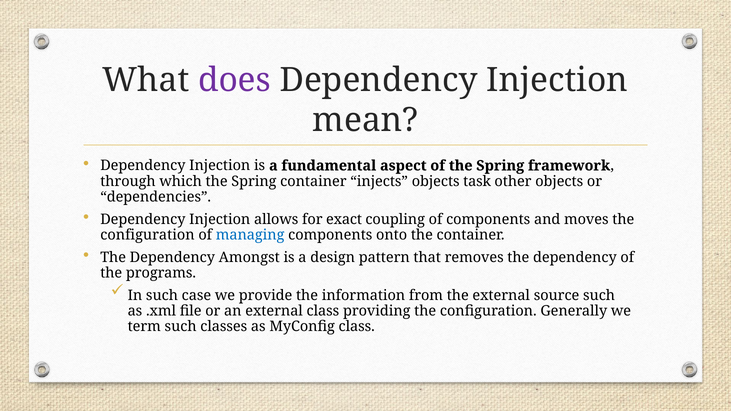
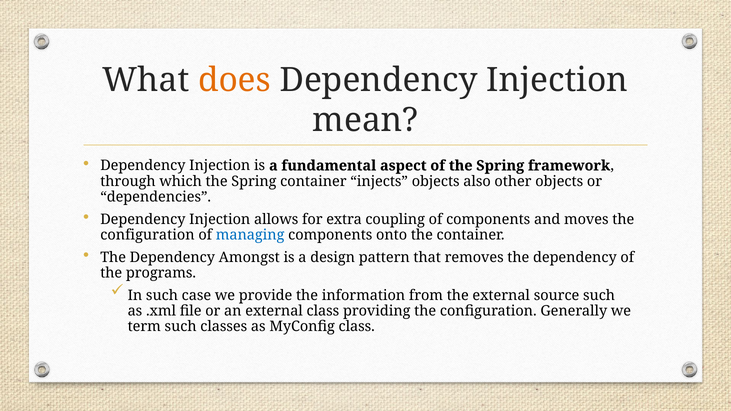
does colour: purple -> orange (235, 80)
task: task -> also (477, 181)
exact: exact -> extra (344, 219)
